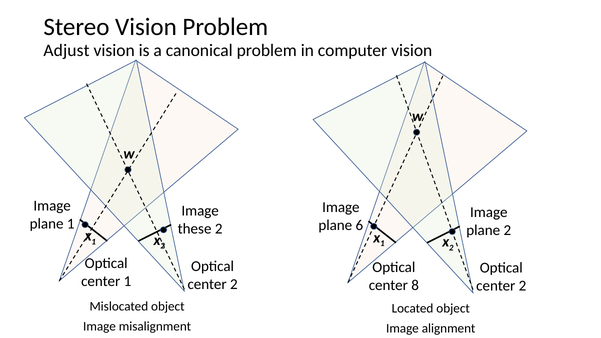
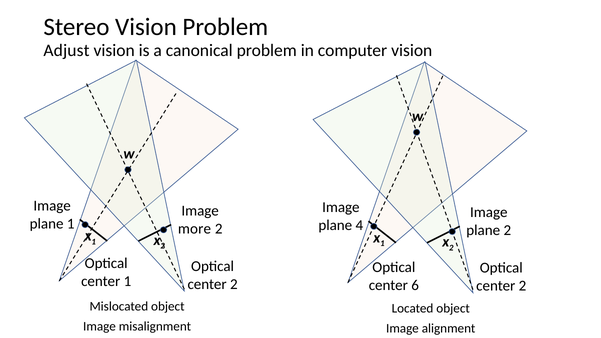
6: 6 -> 4 (359, 226)
these: these -> more (195, 229)
8: 8 -> 6 (415, 285)
